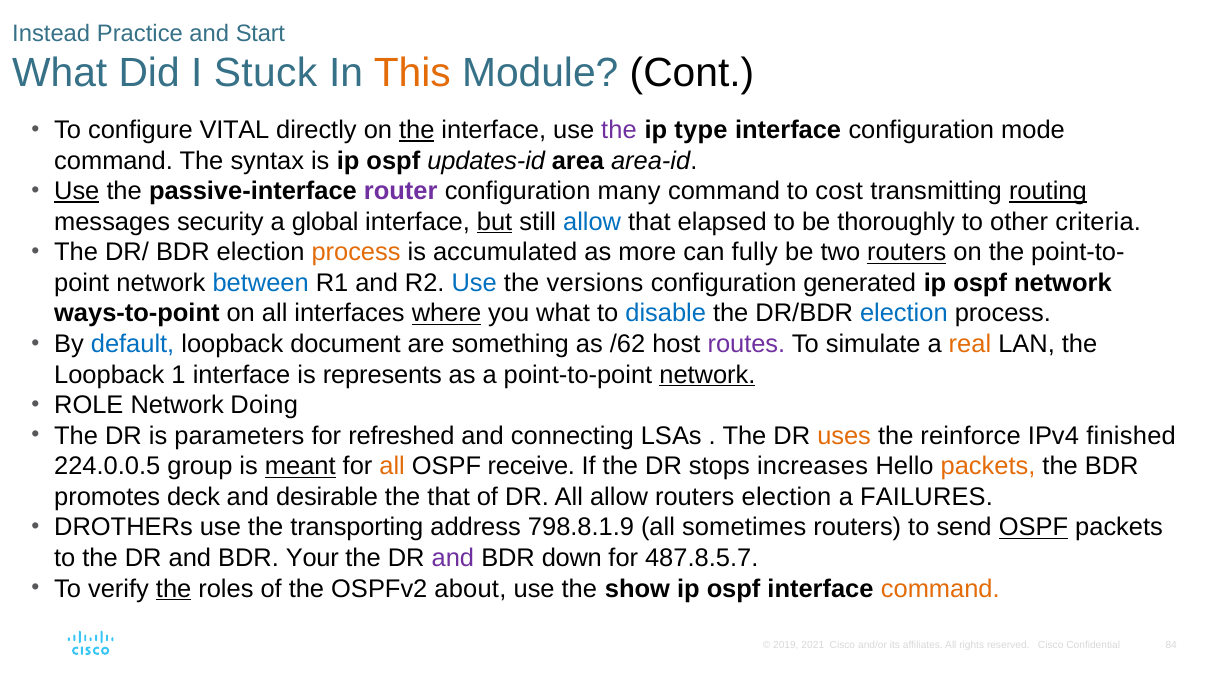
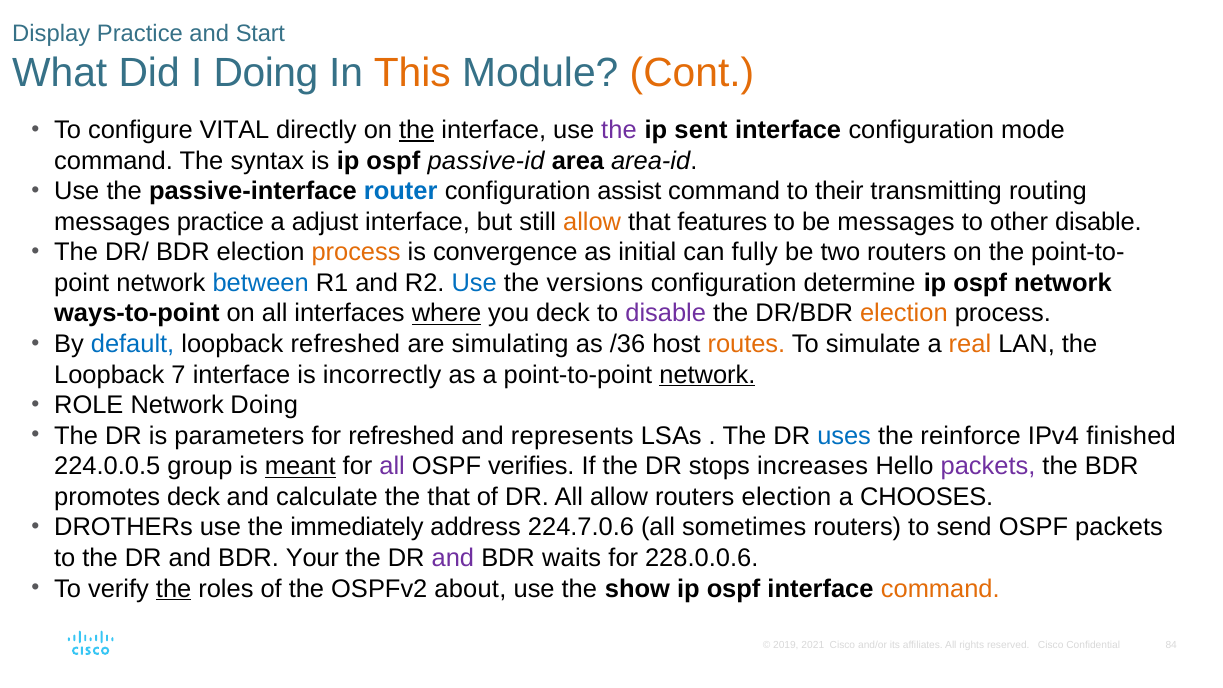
Instead: Instead -> Display (51, 33)
I Stuck: Stuck -> Doing (266, 73)
Cont colour: black -> orange (692, 73)
type: type -> sent (701, 130)
updates-id: updates-id -> passive-id (486, 161)
Use underline: present -> none (77, 191)
router colour: purple -> blue (401, 191)
many: many -> assist (629, 191)
cost: cost -> their (839, 191)
routing underline: present -> none (1048, 191)
messages security: security -> practice (220, 222)
global: global -> adjust (325, 222)
but underline: present -> none (495, 222)
allow colour: blue -> orange (592, 222)
elapsed: elapsed -> features (722, 222)
be thoroughly: thoroughly -> messages (896, 222)
other criteria: criteria -> disable (1098, 222)
accumulated: accumulated -> convergence (505, 252)
more: more -> initial (647, 252)
routers underline: present -> none (907, 252)
generated: generated -> determine (860, 283)
you what: what -> deck (563, 313)
disable colour: blue -> purple (666, 313)
election colour: blue -> orange (904, 313)
loopback document: document -> refreshed (345, 344)
something: something -> simulating (510, 344)
/62: /62 -> /36 (628, 344)
routes colour: purple -> orange (746, 344)
1: 1 -> 7 (179, 375)
represents: represents -> incorrectly (382, 375)
connecting: connecting -> represents (572, 436)
uses colour: orange -> blue (844, 436)
all colour: orange -> purple (392, 466)
receive: receive -> verifies (531, 466)
packets colour: orange -> purple (988, 466)
desirable: desirable -> calculate (327, 497)
FAILURES: FAILURES -> CHOOSES (927, 497)
transporting: transporting -> immediately (357, 527)
798.8.1.9: 798.8.1.9 -> 224.7.0.6 (581, 527)
OSPF underline: present -> none (1033, 527)
down: down -> waits (572, 558)
487.8.5.7: 487.8.5.7 -> 228.0.0.6 (702, 558)
